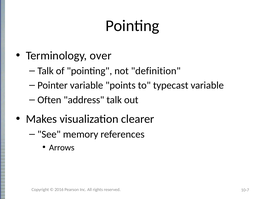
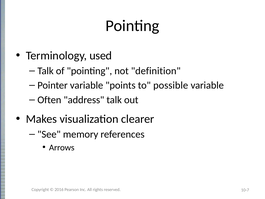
over: over -> used (101, 56)
typecast: typecast -> possible (171, 85)
